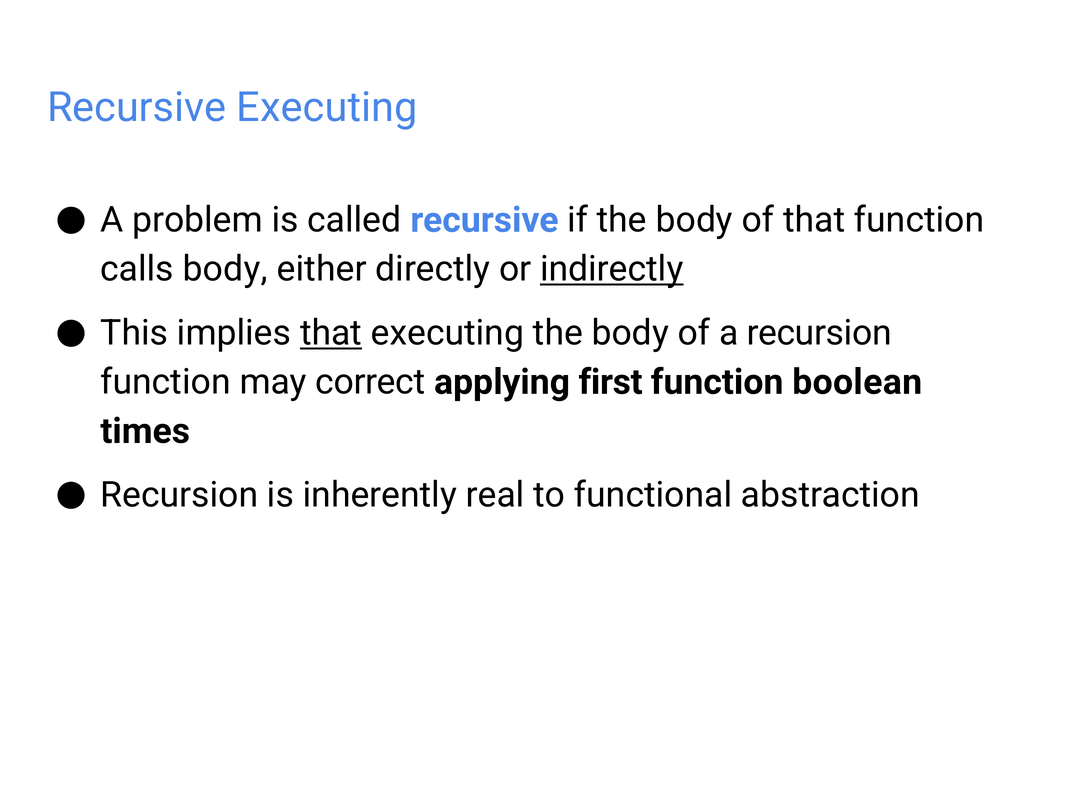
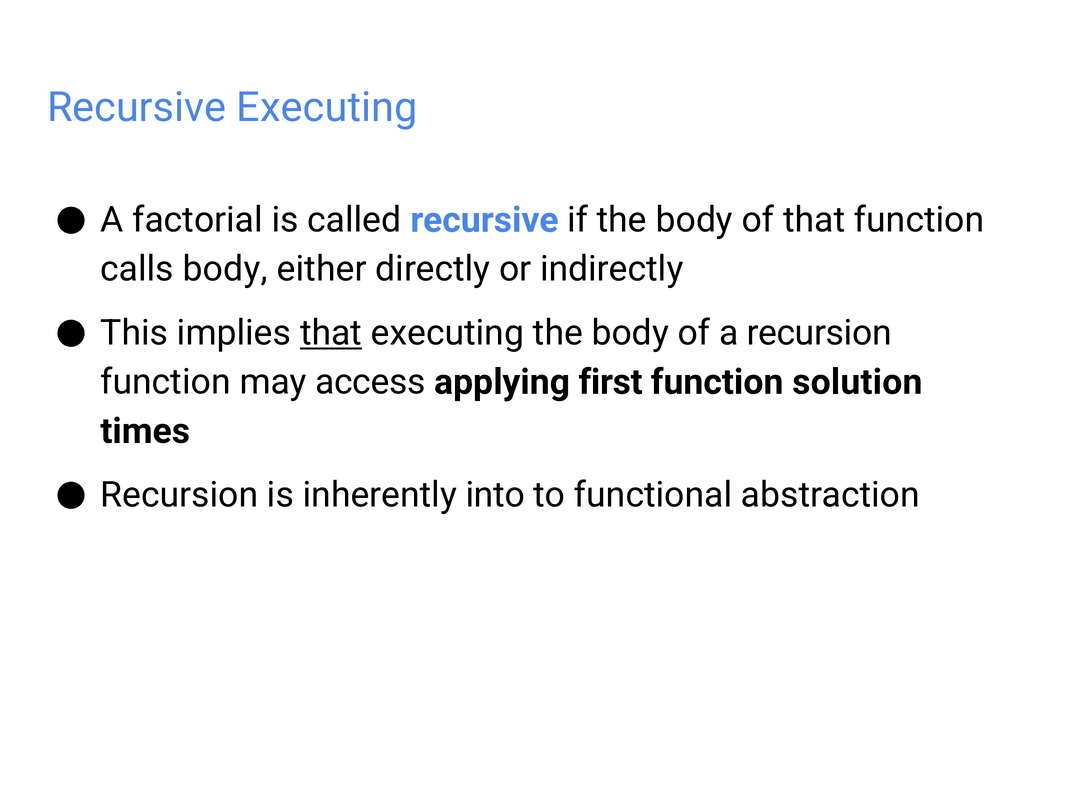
problem: problem -> factorial (198, 220)
indirectly underline: present -> none (612, 269)
correct: correct -> access (370, 382)
boolean: boolean -> solution (857, 382)
real: real -> into (495, 495)
